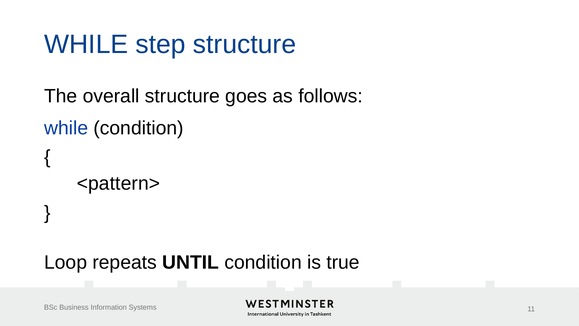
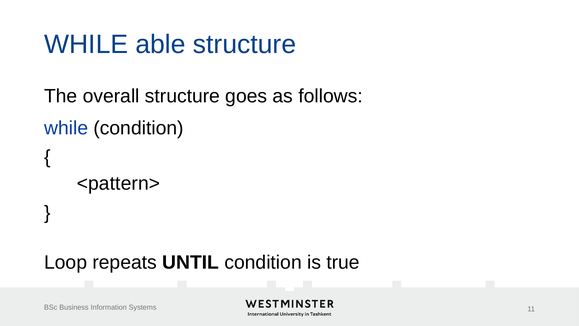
step: step -> able (161, 44)
